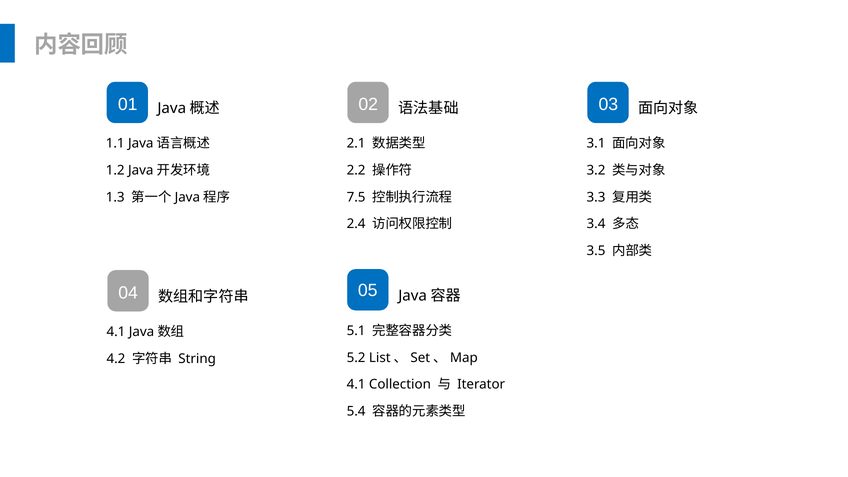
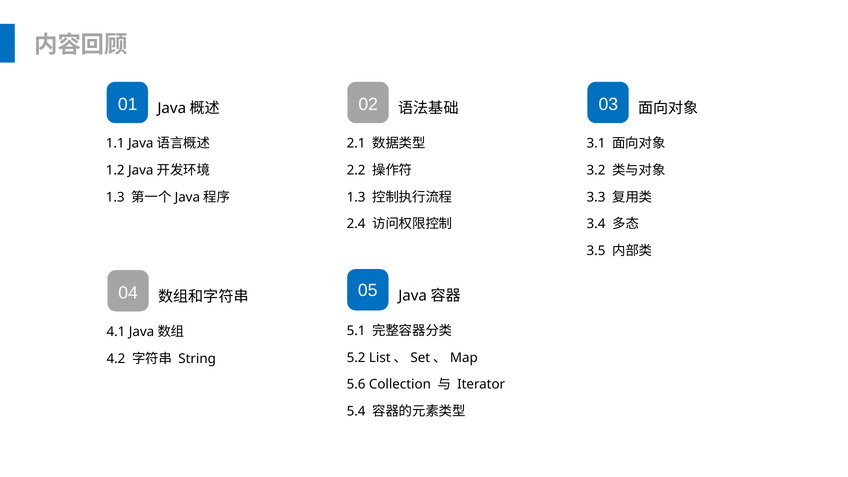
7.5: 7.5 -> 1.3 (356, 197)
4.1: 4.1 -> 5.6 (356, 385)
